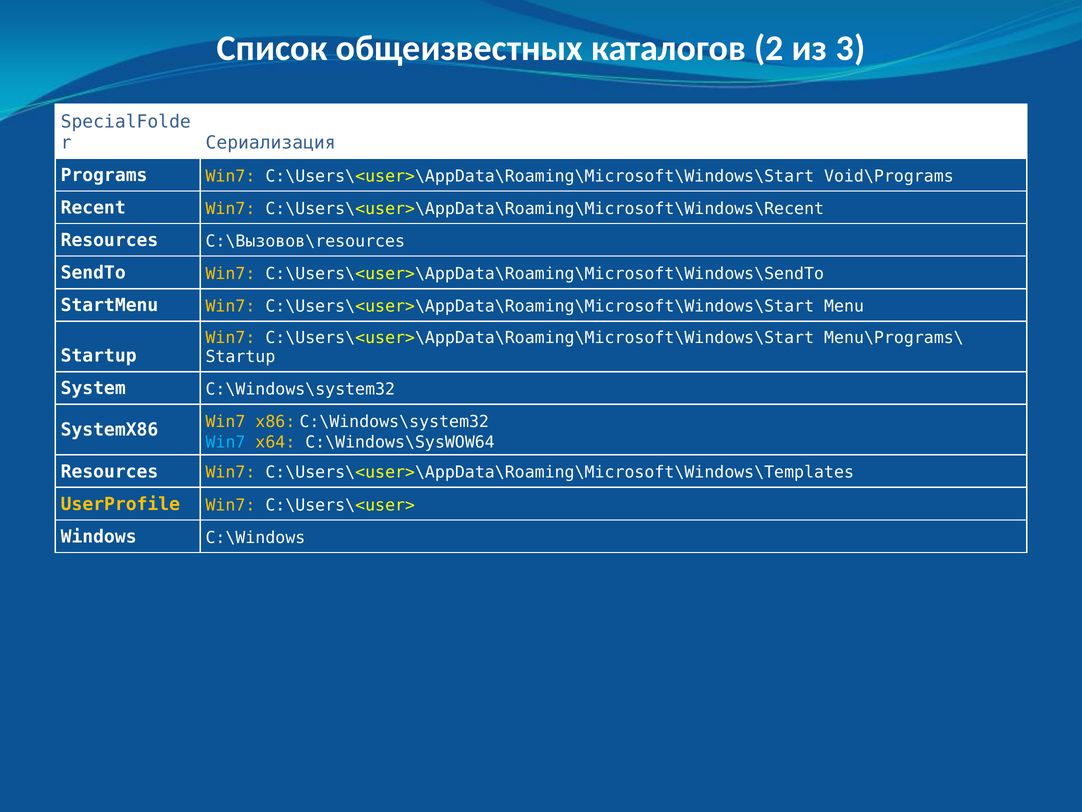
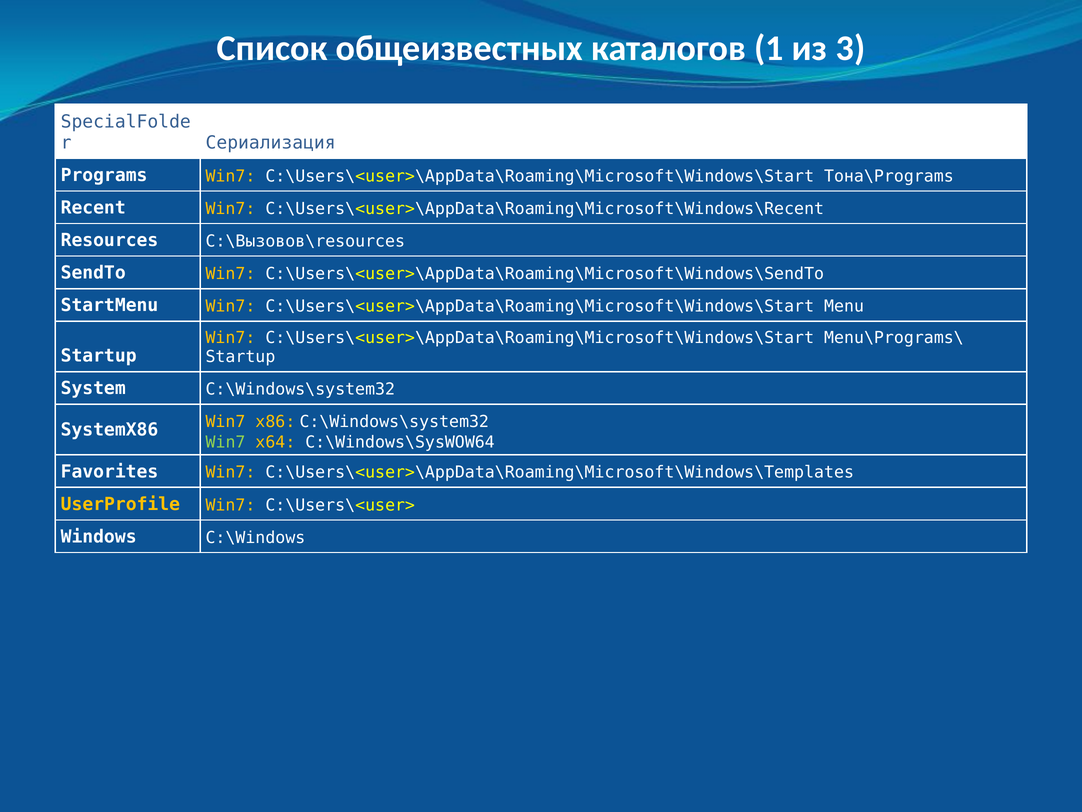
2: 2 -> 1 (769, 48)
Void\Programs: Void\Programs -> Тона\Programs (889, 176)
Win7 colour: light blue -> light green (226, 442)
Resources: Resources -> Favorites (109, 471)
